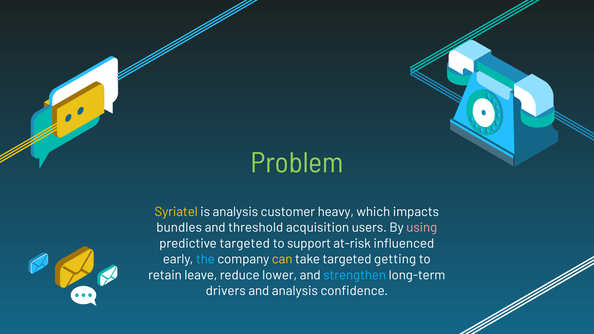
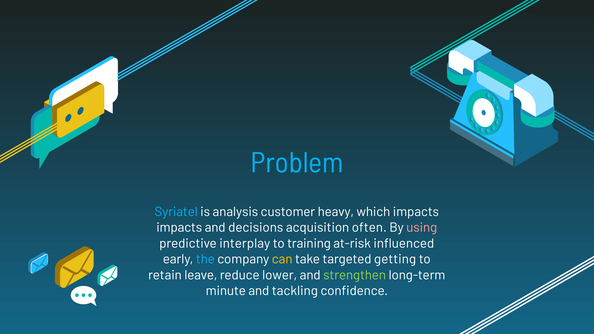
Problem colour: light green -> light blue (297, 163)
Syriatel colour: yellow -> light blue (176, 212)
bundles: bundles -> impacts (179, 228)
threshold: threshold -> decisions (256, 228)
users: users -> often (369, 228)
predictive targeted: targeted -> interplay (245, 244)
support: support -> training (309, 244)
strengthen colour: light blue -> light green (355, 275)
drivers: drivers -> minute (226, 291)
and analysis: analysis -> tackling (295, 291)
